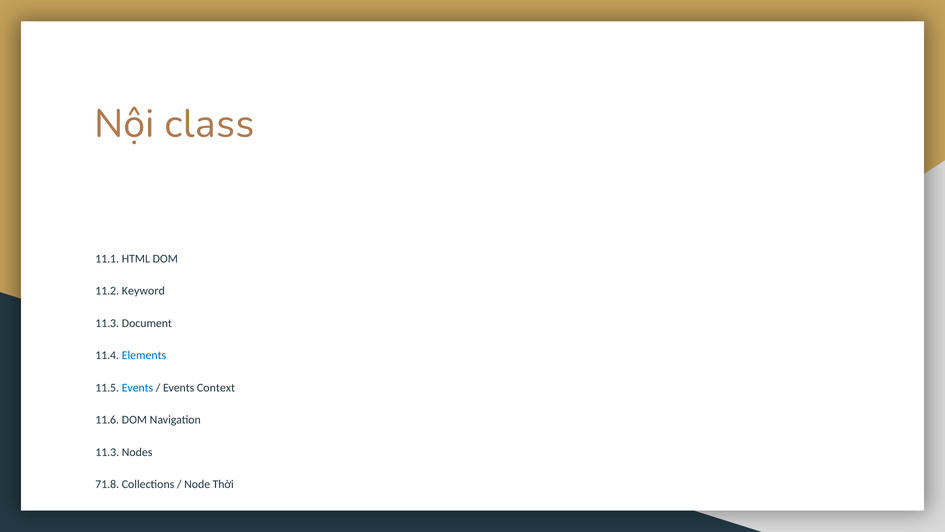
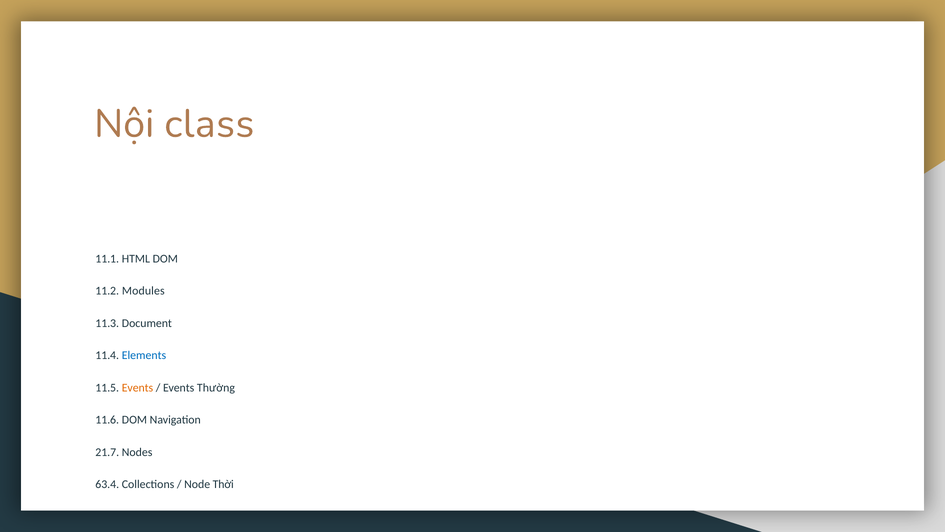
Keyword: Keyword -> Modules (143, 291)
Events colour: blue -> orange (138, 387)
Context: Context -> Thường (216, 387)
11.3: 11.3 -> 21.7 (107, 452)
71.8: 71.8 -> 63.4 (107, 484)
